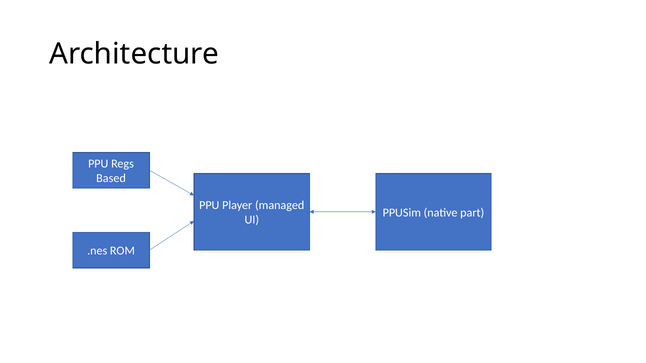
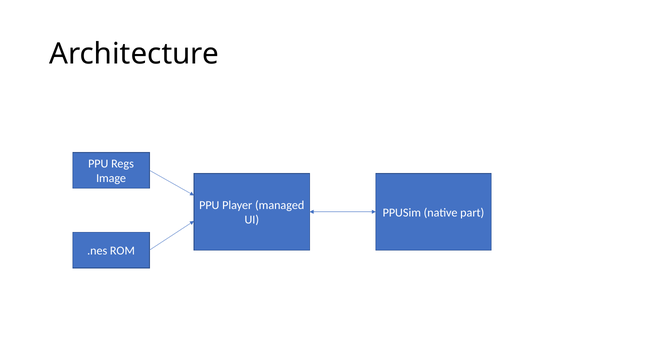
Based: Based -> Image (111, 179)
